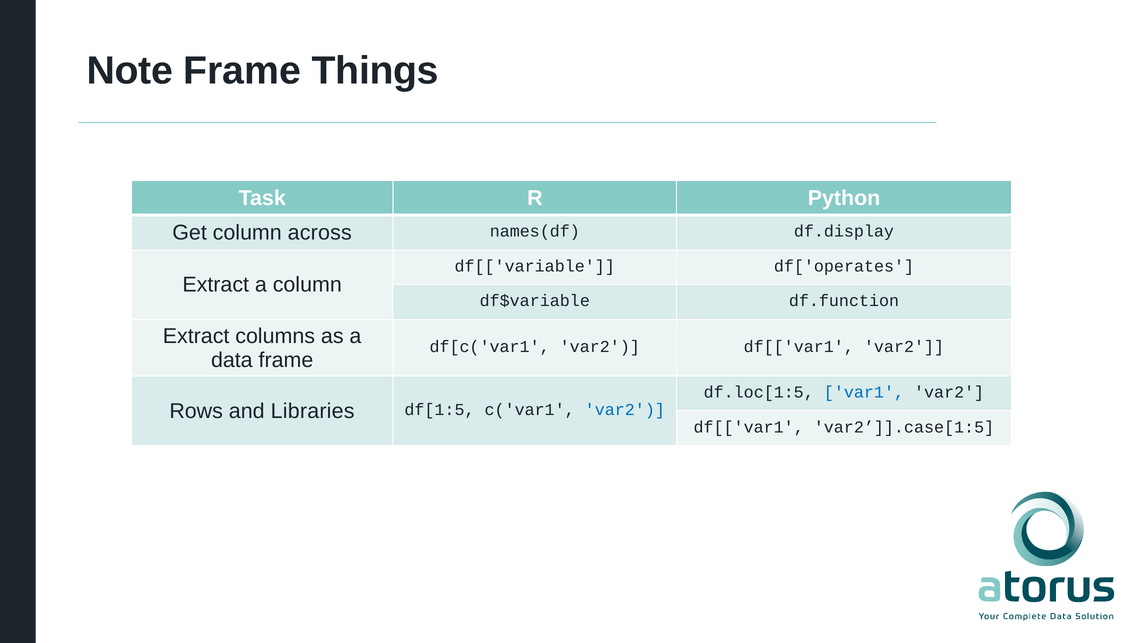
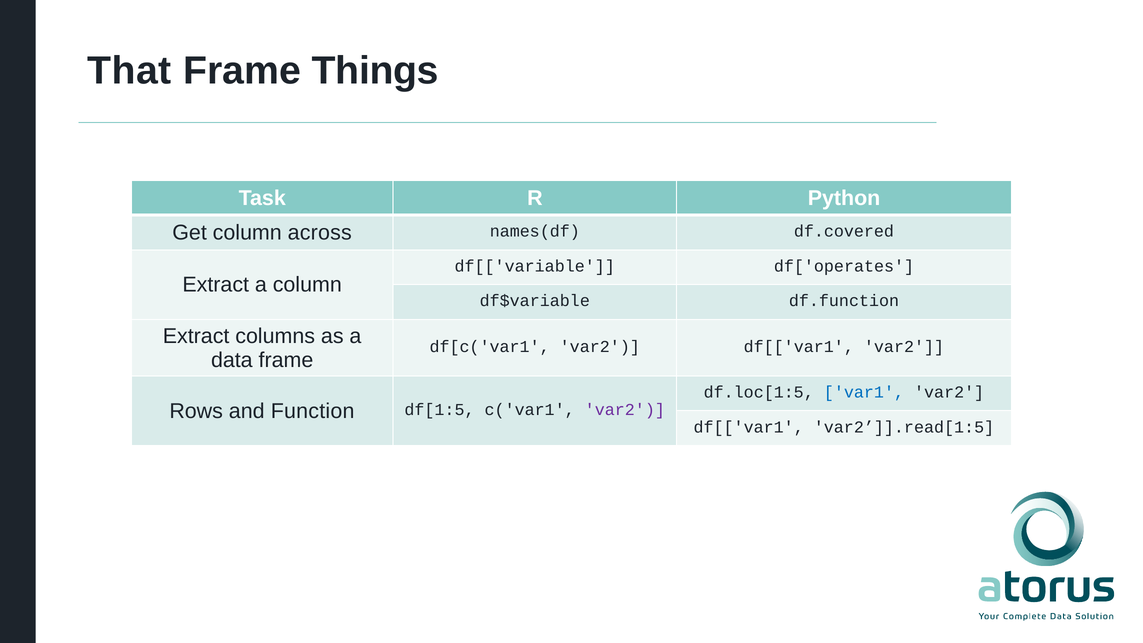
Note: Note -> That (129, 71)
df.display: df.display -> df.covered (844, 231)
Libraries: Libraries -> Function (313, 411)
var2 colour: blue -> purple (625, 410)
var2’]].case[1:5: var2’]].case[1:5 -> var2’]].read[1:5 (904, 427)
